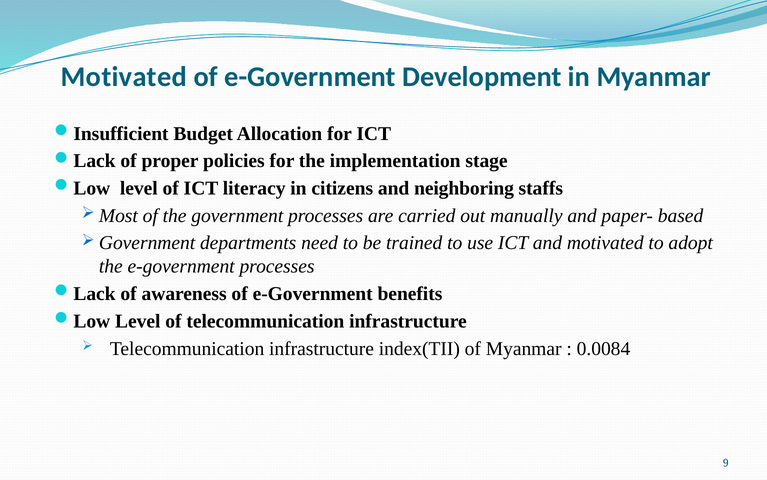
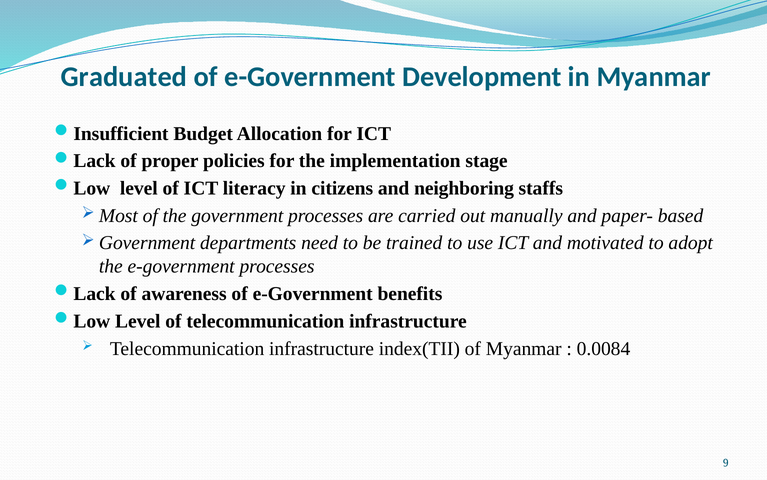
Motivated: Motivated -> Graduated (124, 77)
